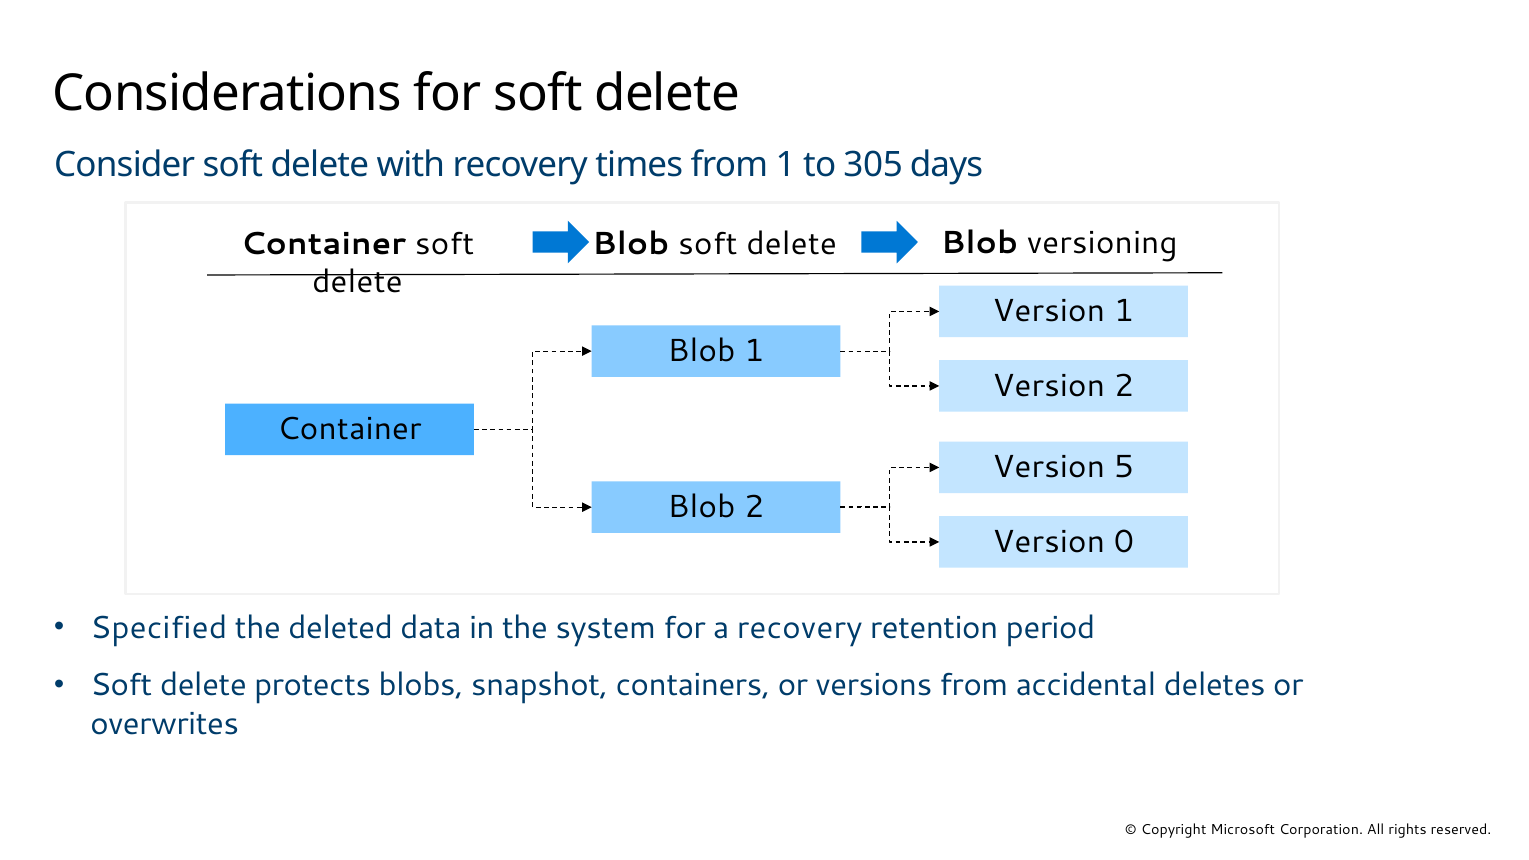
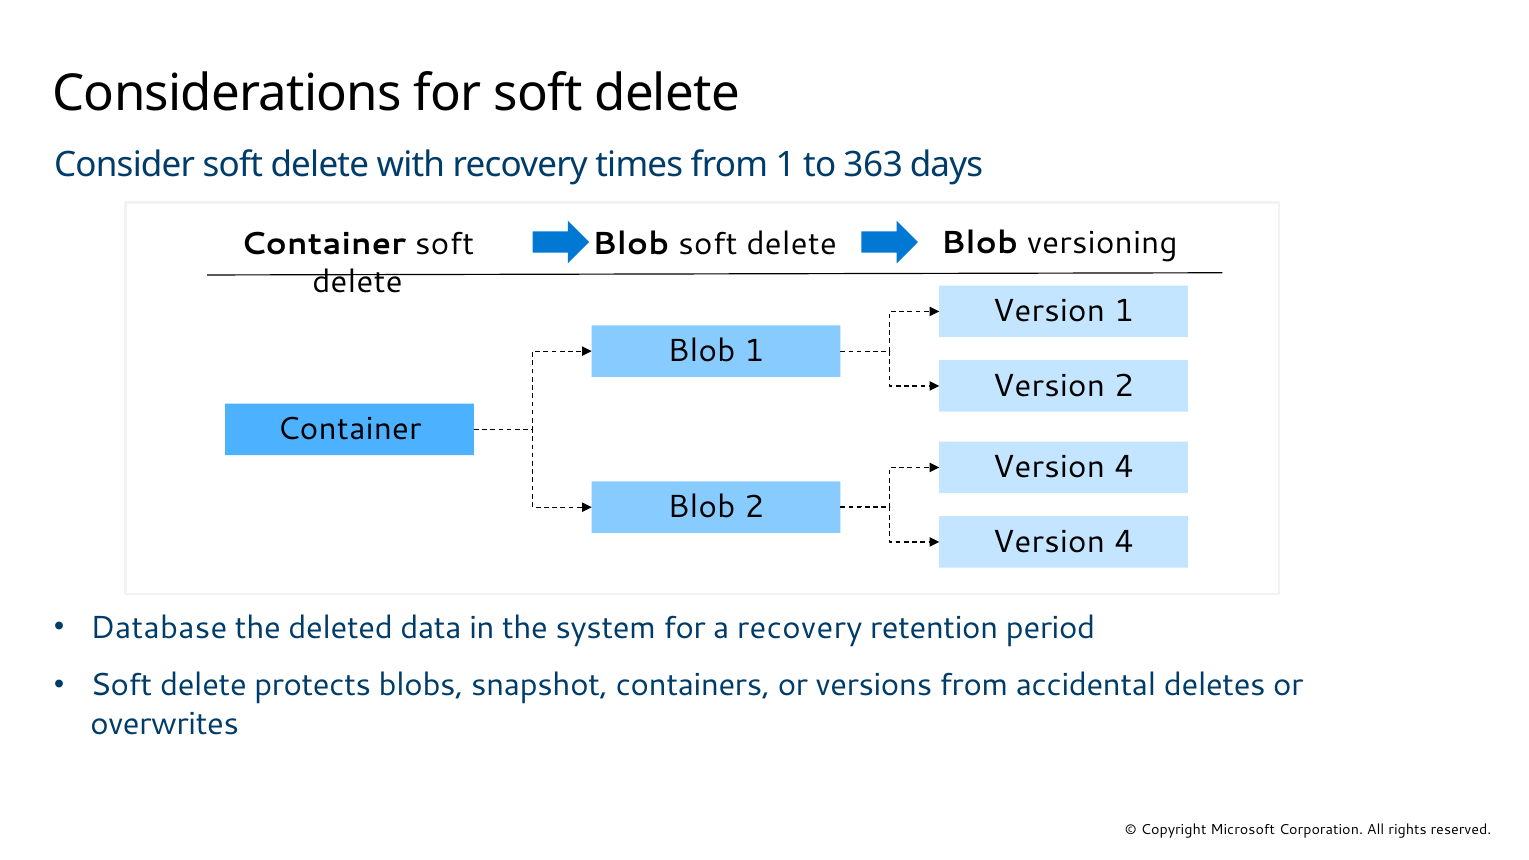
305: 305 -> 363 (873, 165)
5: 5 -> 4 (1124, 467)
0: 0 -> 4 (1124, 542)
Specified: Specified -> Database (159, 628)
